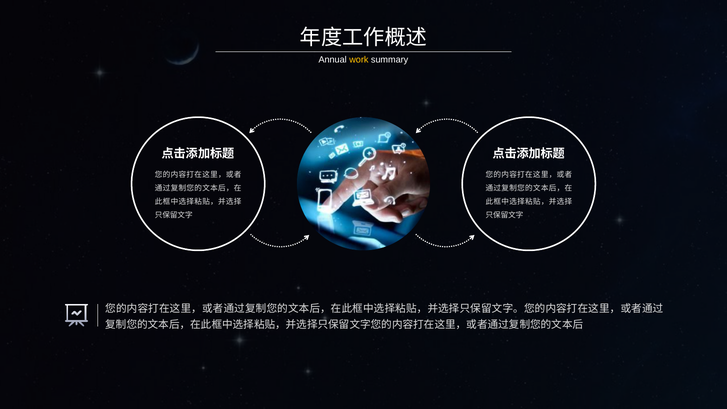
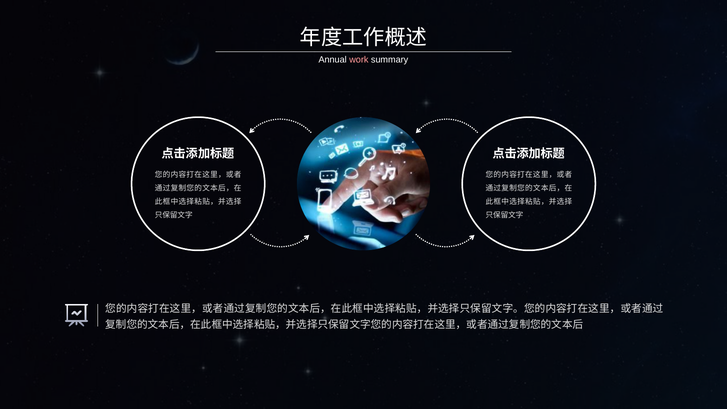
work colour: yellow -> pink (359, 60)
